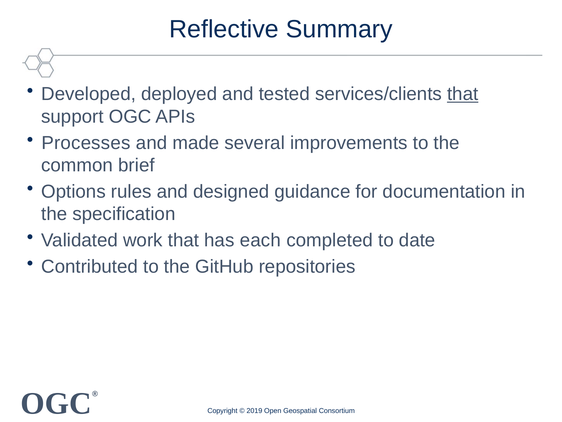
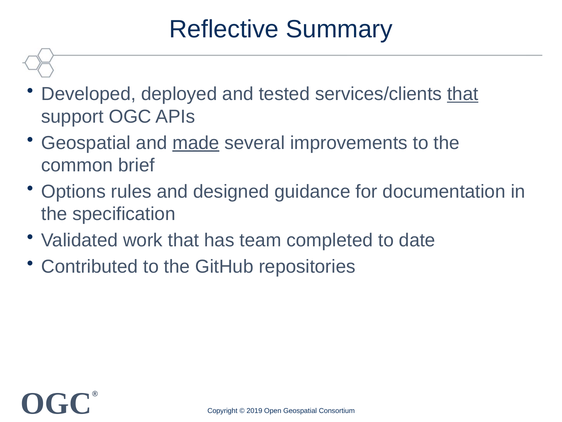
Processes: Processes -> Geospatial (86, 143)
made underline: none -> present (196, 143)
each: each -> team (260, 240)
